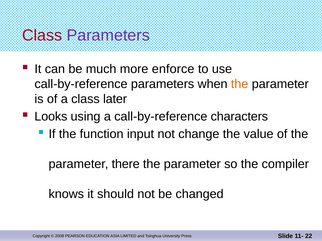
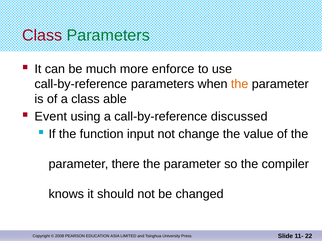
Parameters colour: purple -> green (108, 35)
later: later -> able (115, 99)
Looks: Looks -> Event (51, 117)
characters: characters -> discussed (239, 117)
